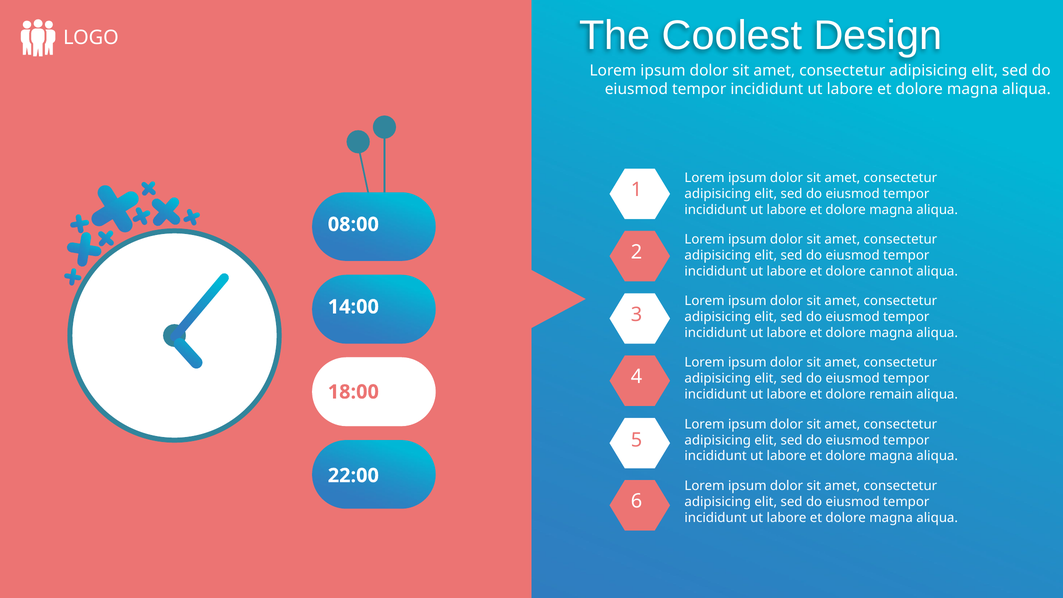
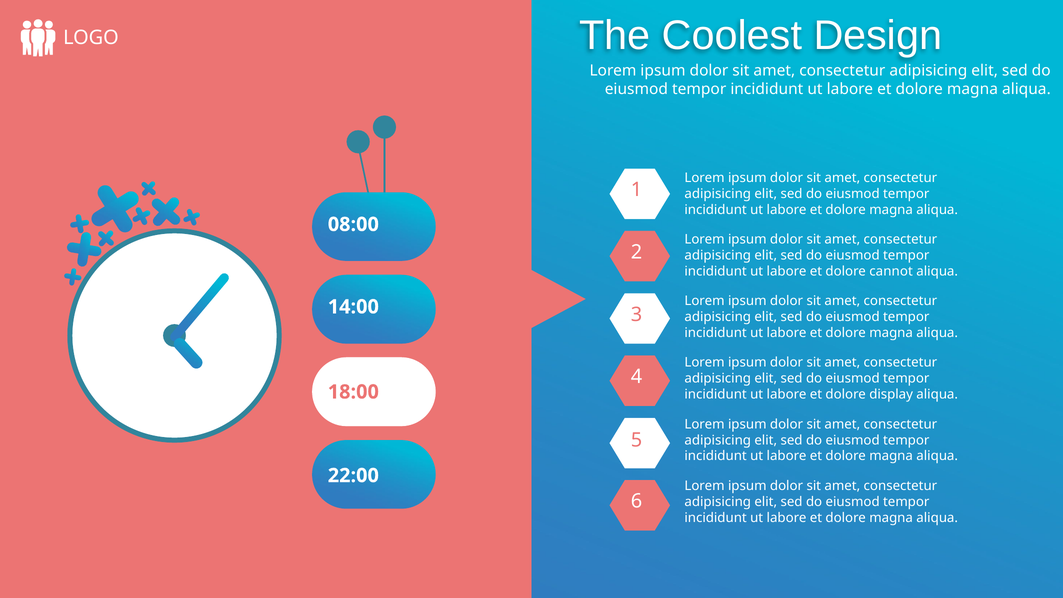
remain: remain -> display (891, 394)
